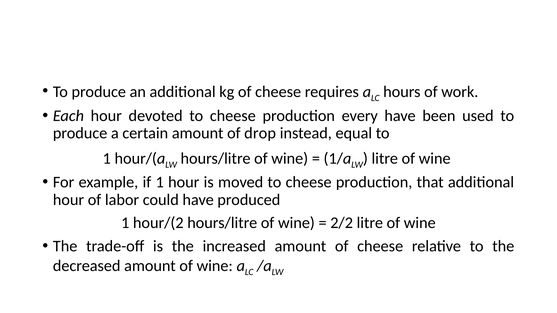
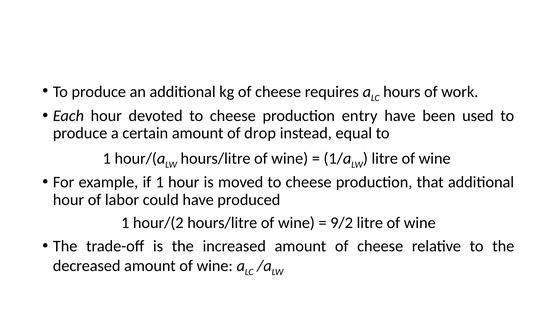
every: every -> entry (360, 116)
2/2: 2/2 -> 9/2 (342, 223)
